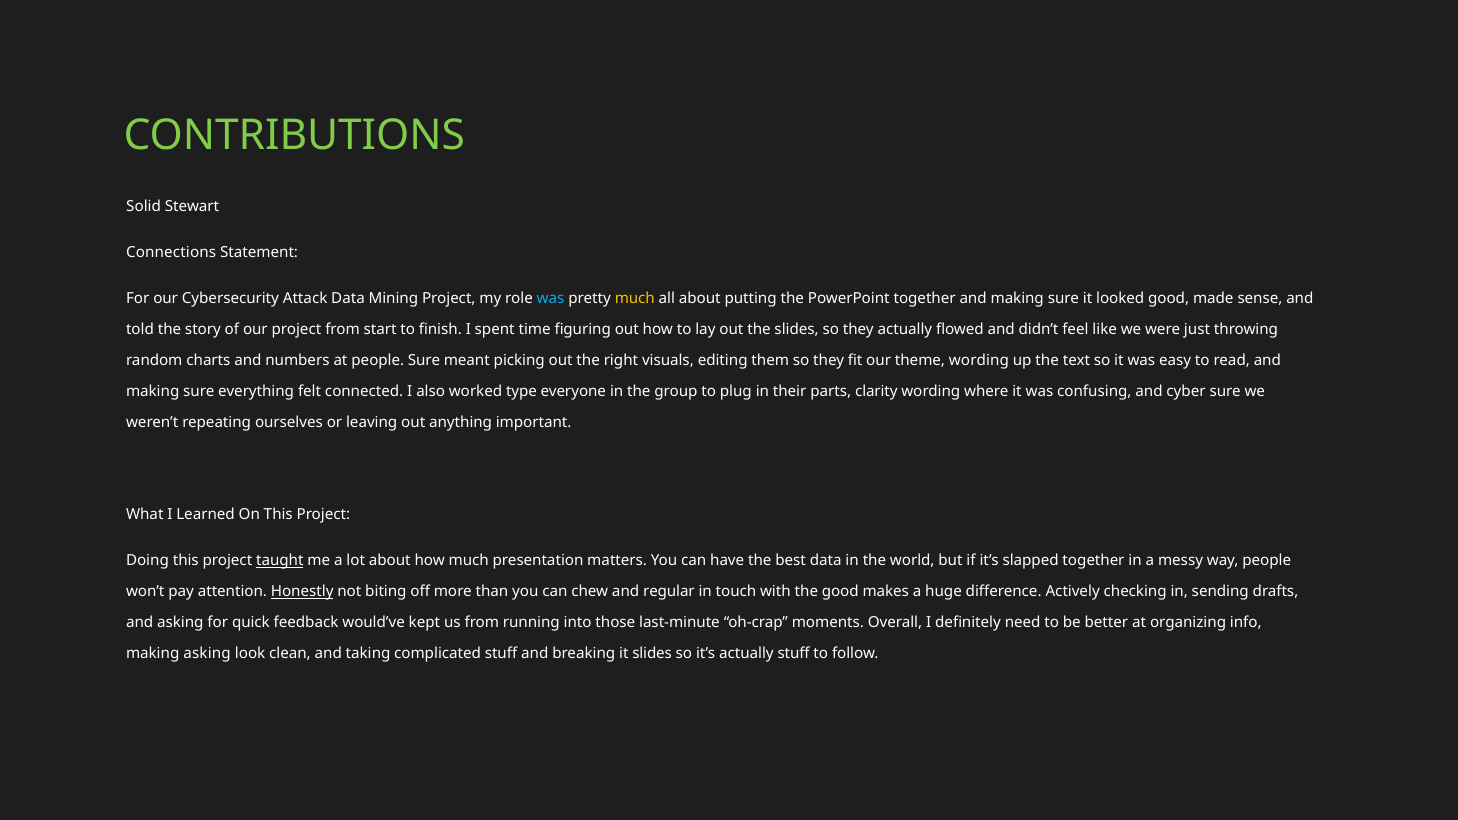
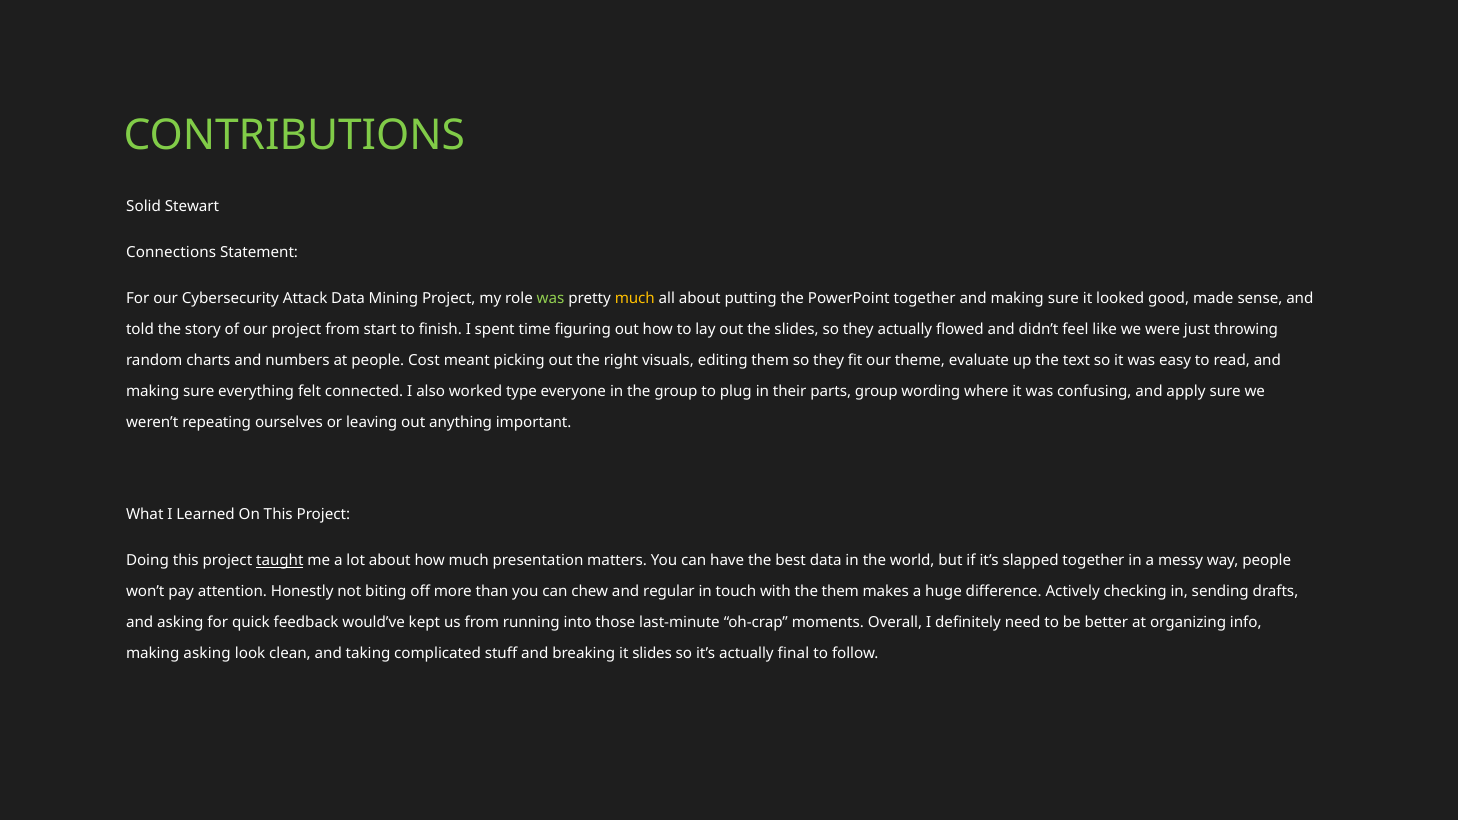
was colour: light blue -> light green (551, 298)
people Sure: Sure -> Cost (424, 360)
theme wording: wording -> evaluate (979, 360)
parts clarity: clarity -> group (876, 391)
cyber: cyber -> apply (1186, 391)
Honestly underline: present -> none (302, 592)
the good: good -> them (840, 592)
actually stuff: stuff -> final (793, 654)
